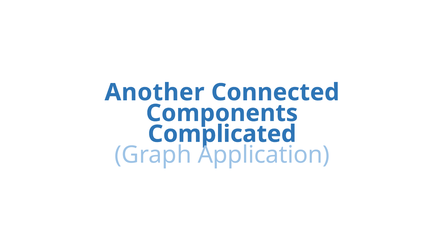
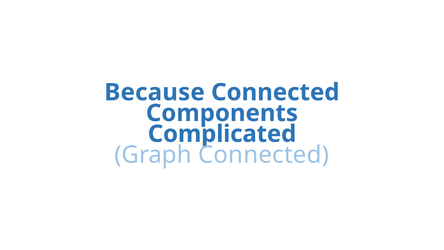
Another: Another -> Because (155, 92)
Graph Application: Application -> Connected (264, 155)
